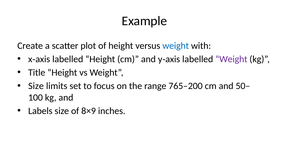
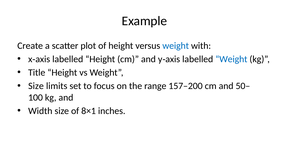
Weight colour: purple -> blue (231, 59)
765–200: 765–200 -> 157–200 (186, 86)
Labels: Labels -> Width (40, 111)
8×9: 8×9 -> 8×1 (89, 111)
